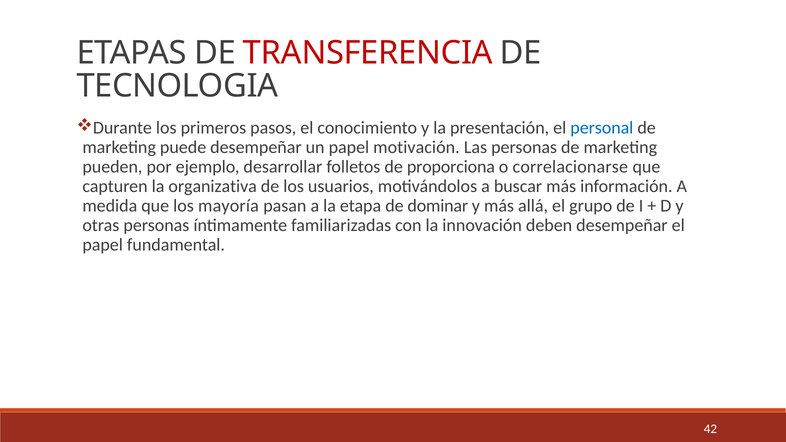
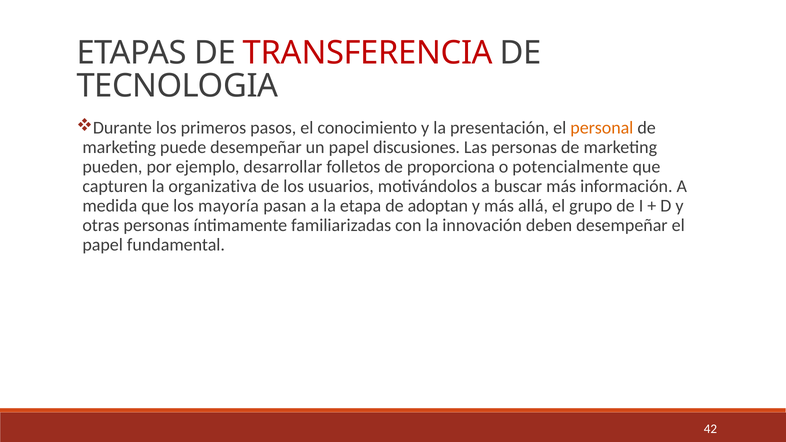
personal colour: blue -> orange (602, 128)
motivación: motivación -> discusiones (417, 147)
correlacionarse: correlacionarse -> potencialmente (570, 167)
dominar: dominar -> adoptan (438, 206)
